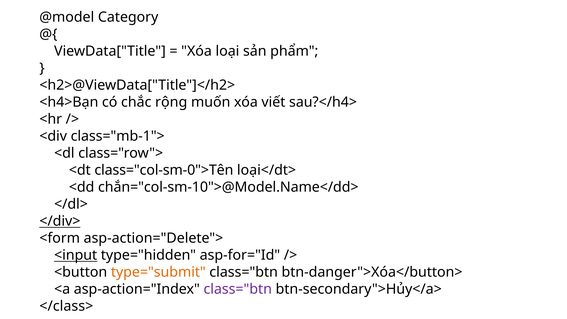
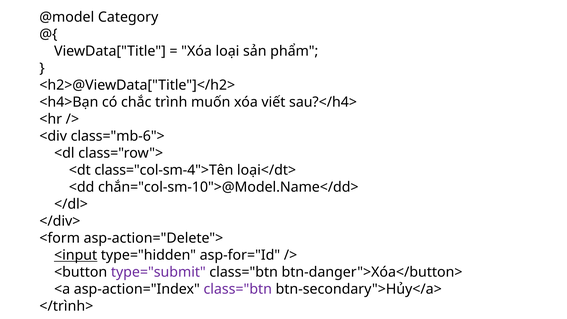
rộng: rộng -> trình (171, 102)
class="mb-1">: class="mb-1"> -> class="mb-6"> (118, 136)
class="col-sm-0">Tên: class="col-sm-0">Tên -> class="col-sm-4">Tên (164, 170)
</div> underline: present -> none (60, 221)
type="submit colour: orange -> purple (158, 272)
</class>: </class> -> </trình> (66, 306)
